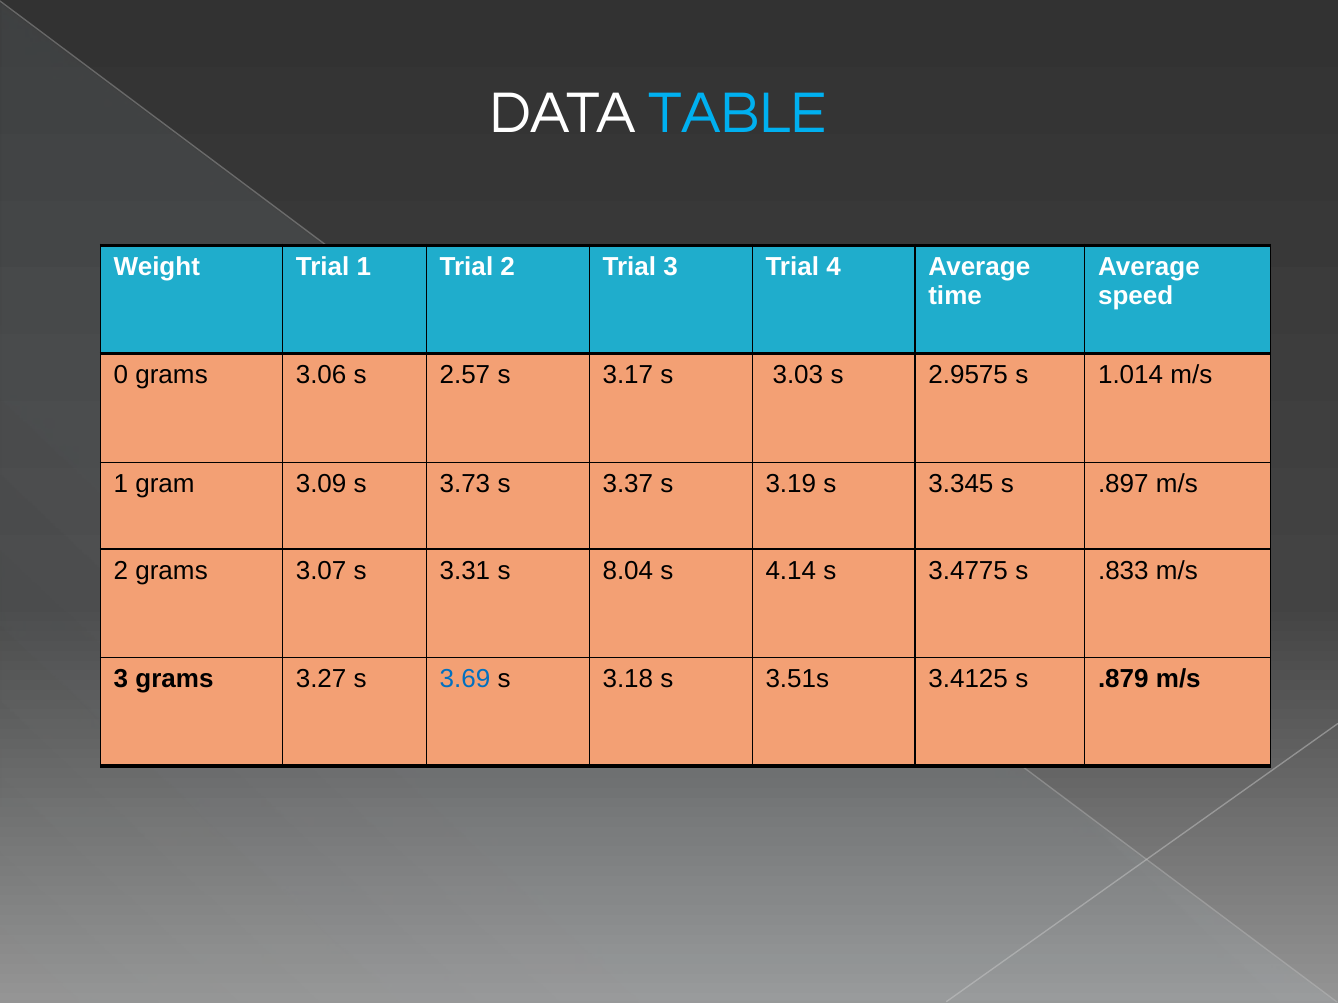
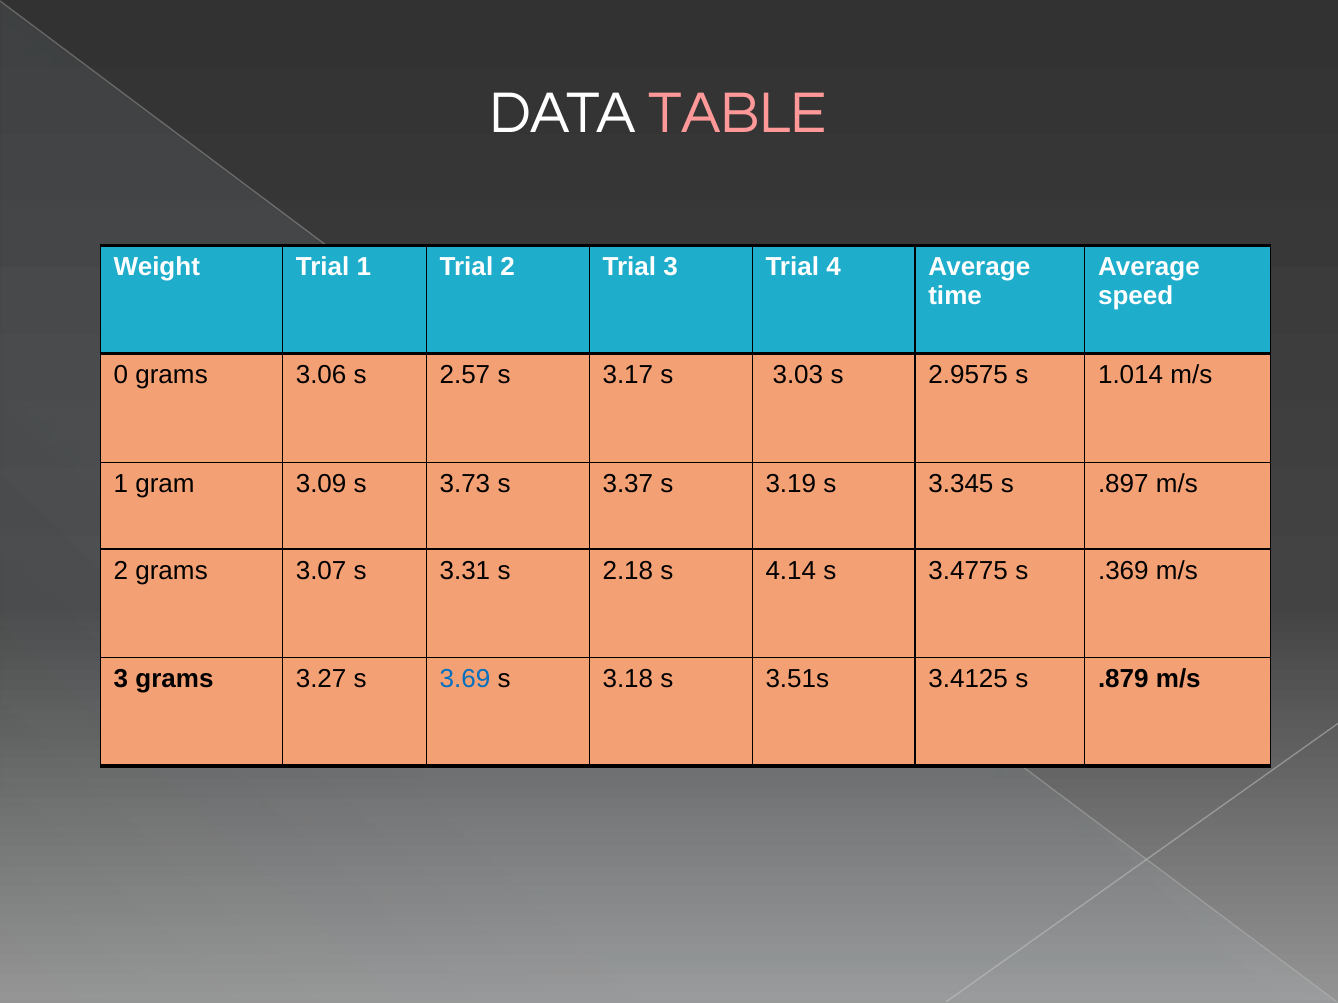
TABLE colour: light blue -> pink (737, 113)
8.04: 8.04 -> 2.18 (628, 571)
.833: .833 -> .369 (1123, 571)
